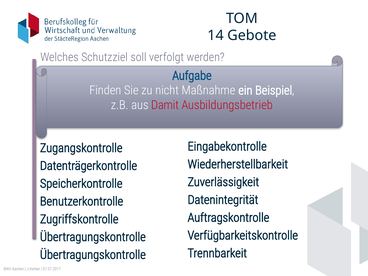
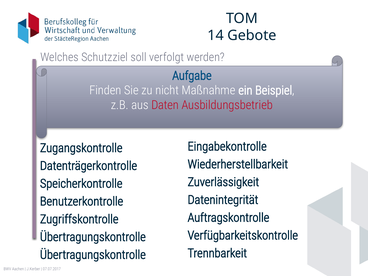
Damit: Damit -> Daten (165, 105)
